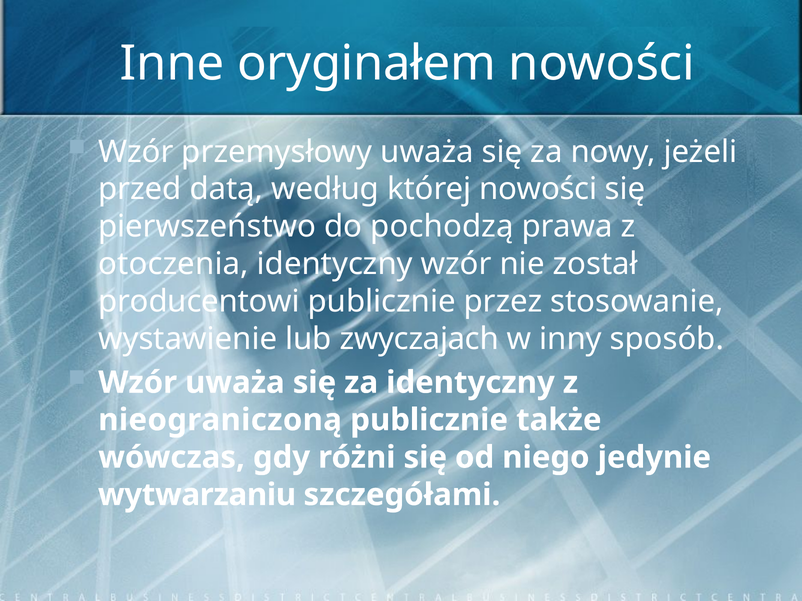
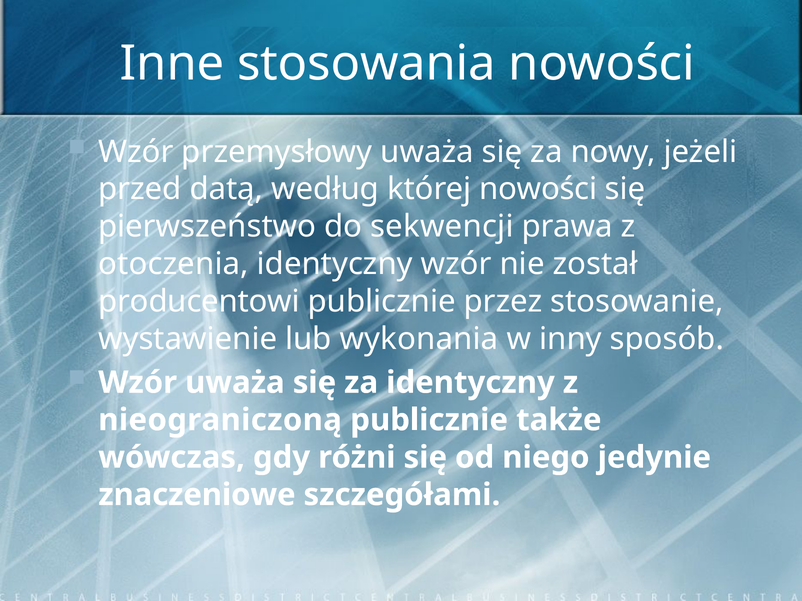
oryginałem: oryginałem -> stosowania (366, 64)
pochodzą: pochodzą -> sekwencji (442, 227)
zwyczajach: zwyczajach -> wykonania (419, 339)
wytwarzaniu: wytwarzaniu -> znaczeniowe (197, 495)
